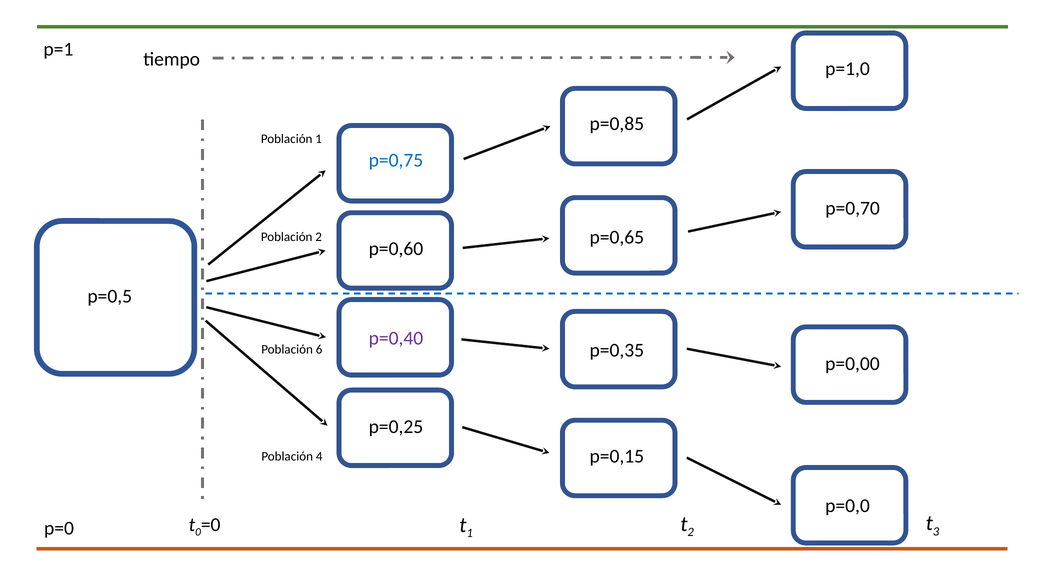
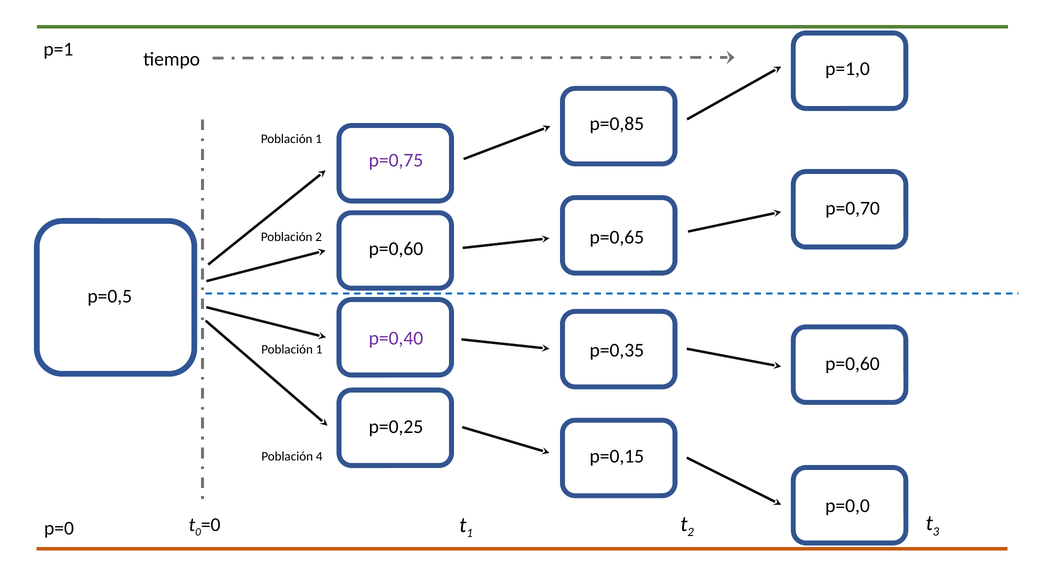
p=0,75 colour: blue -> purple (396, 160)
6: 6 -> 1 (319, 350)
p=0,00: p=0,00 -> p=0,60 (852, 364)
